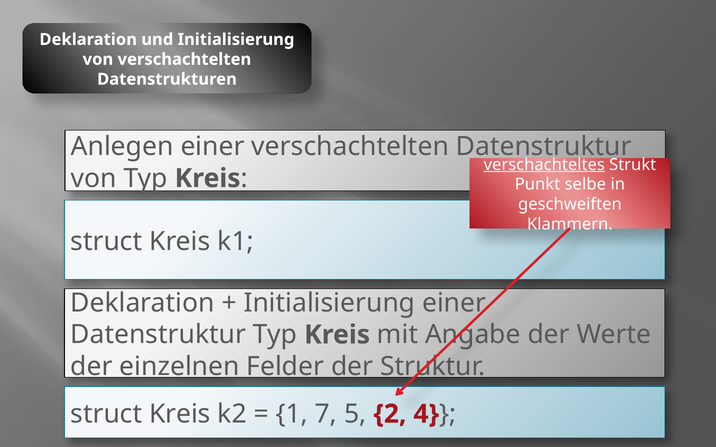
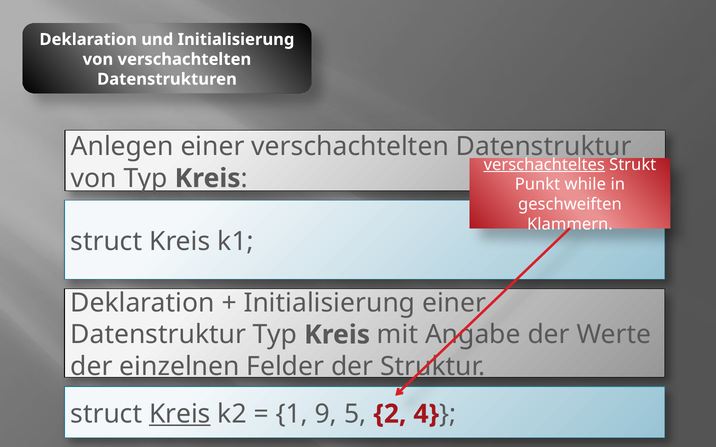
selbe: selbe -> while (585, 185)
Kreis underline: none -> present (180, 414)
7: 7 -> 9 (326, 414)
